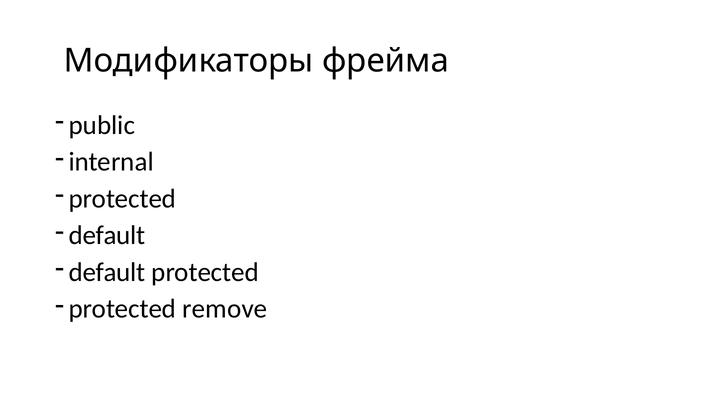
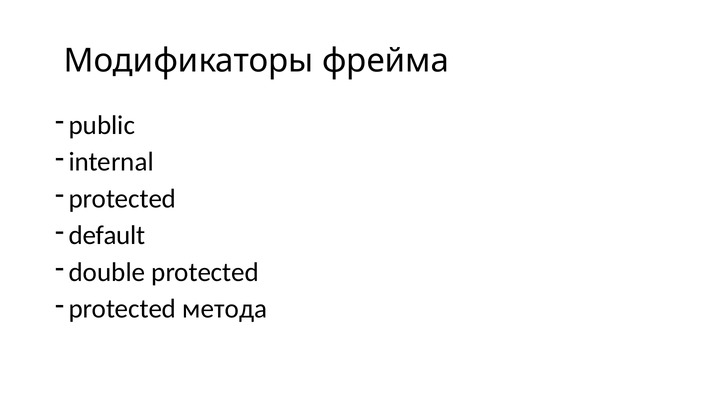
default: default -> double (107, 272)
remove: remove -> метода (225, 309)
